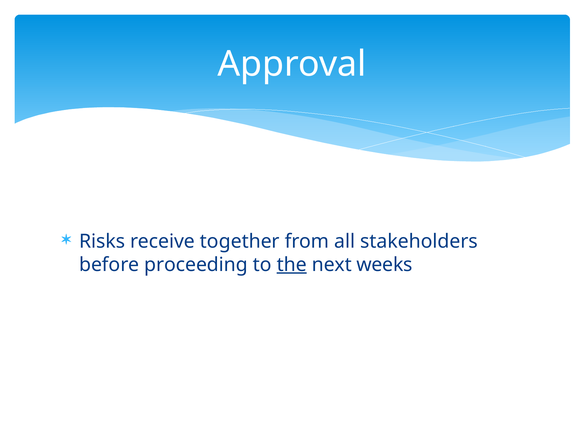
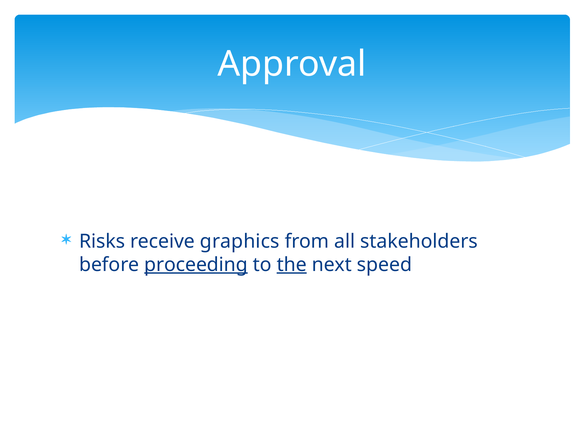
together: together -> graphics (240, 241)
proceeding underline: none -> present (196, 265)
weeks: weeks -> speed (384, 265)
